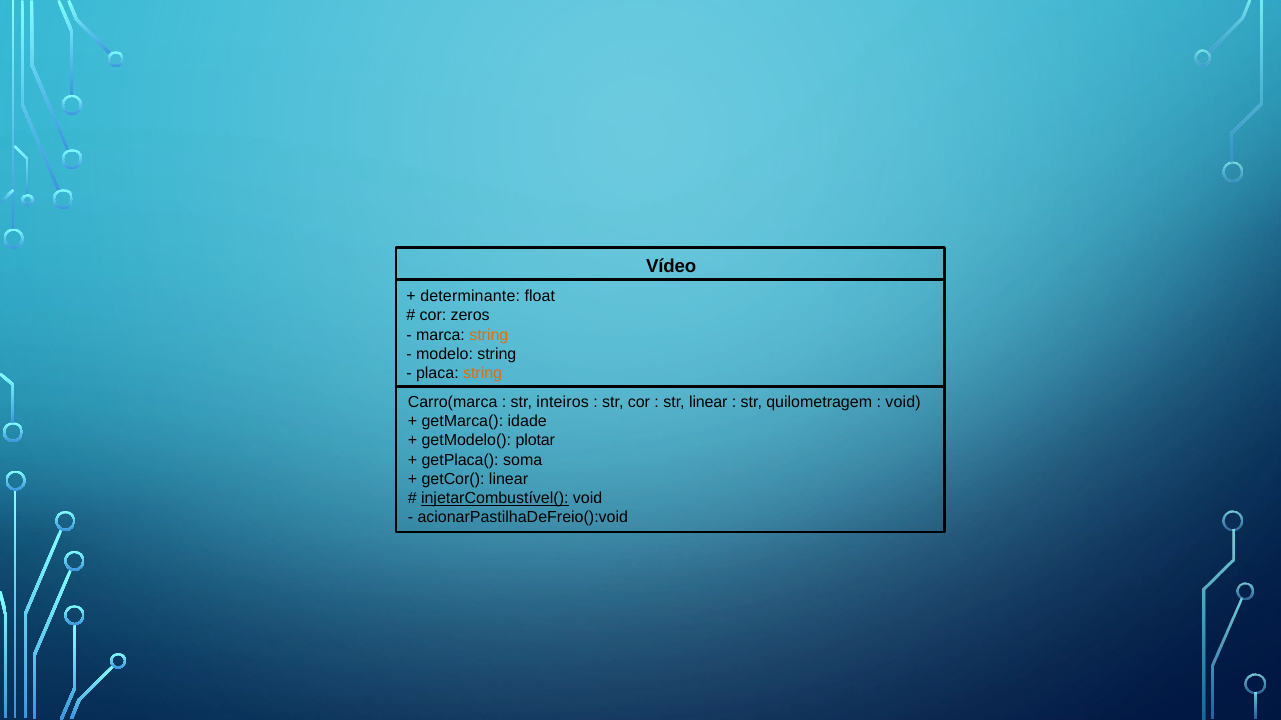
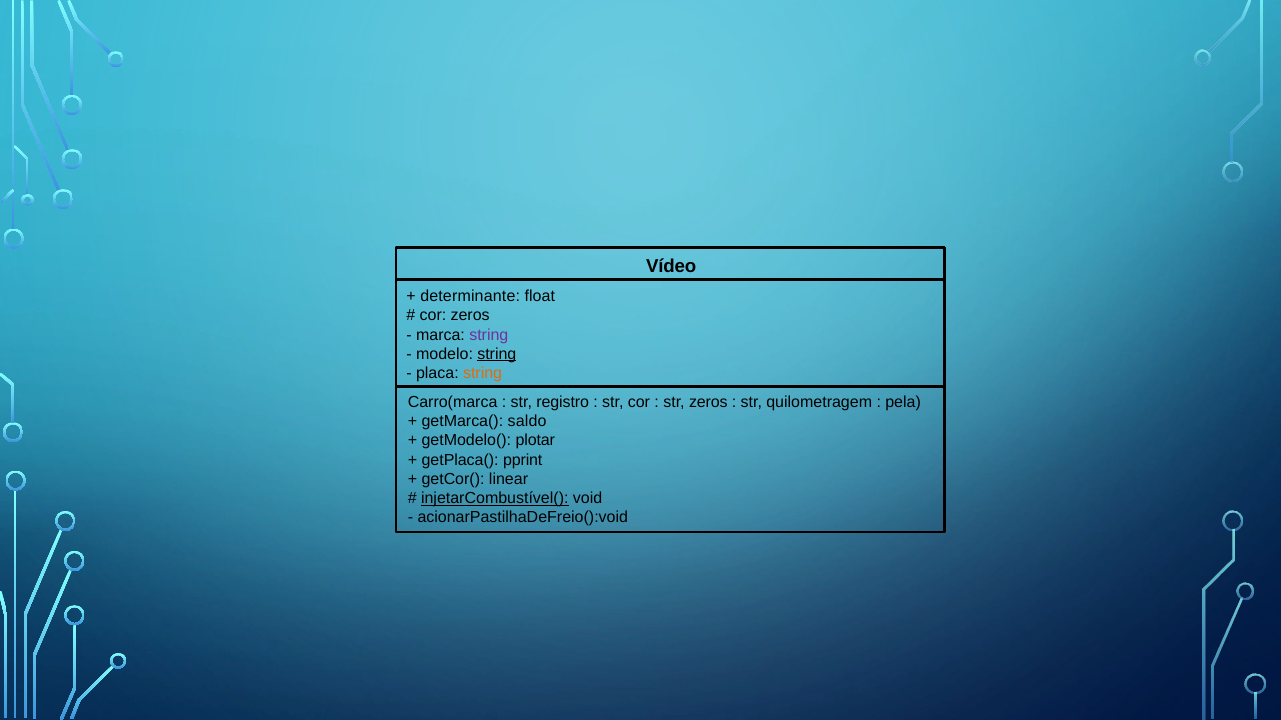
string colour: orange -> purple (489, 335)
string underline: none -> present (497, 354)
inteiros: inteiros -> registro (563, 403)
str linear: linear -> zeros (708, 403)
void: void -> pela (903, 403)
idade: idade -> saldo (527, 422)
soma: soma -> pprint (523, 460)
